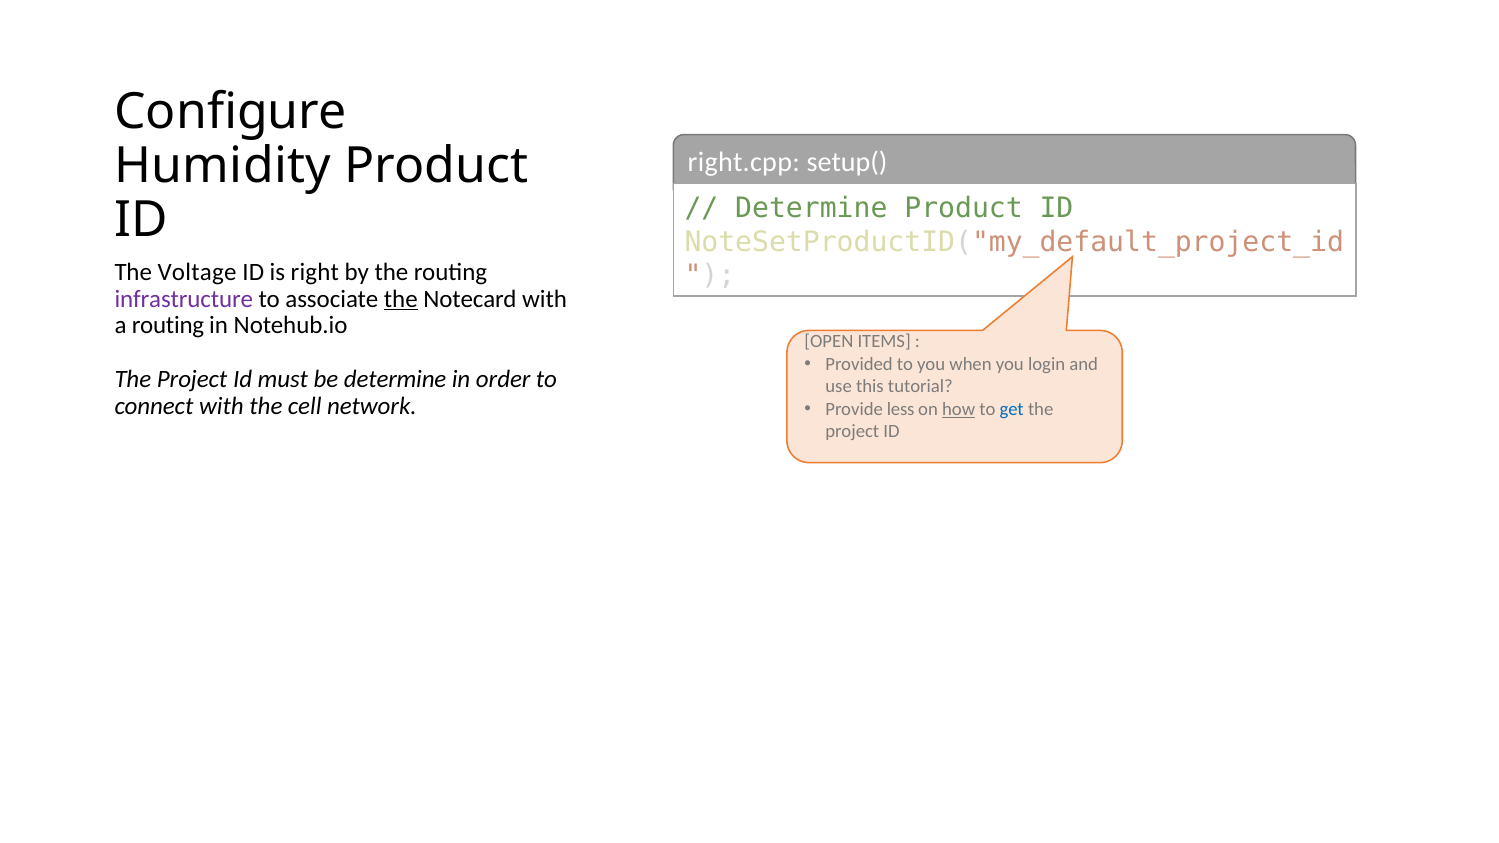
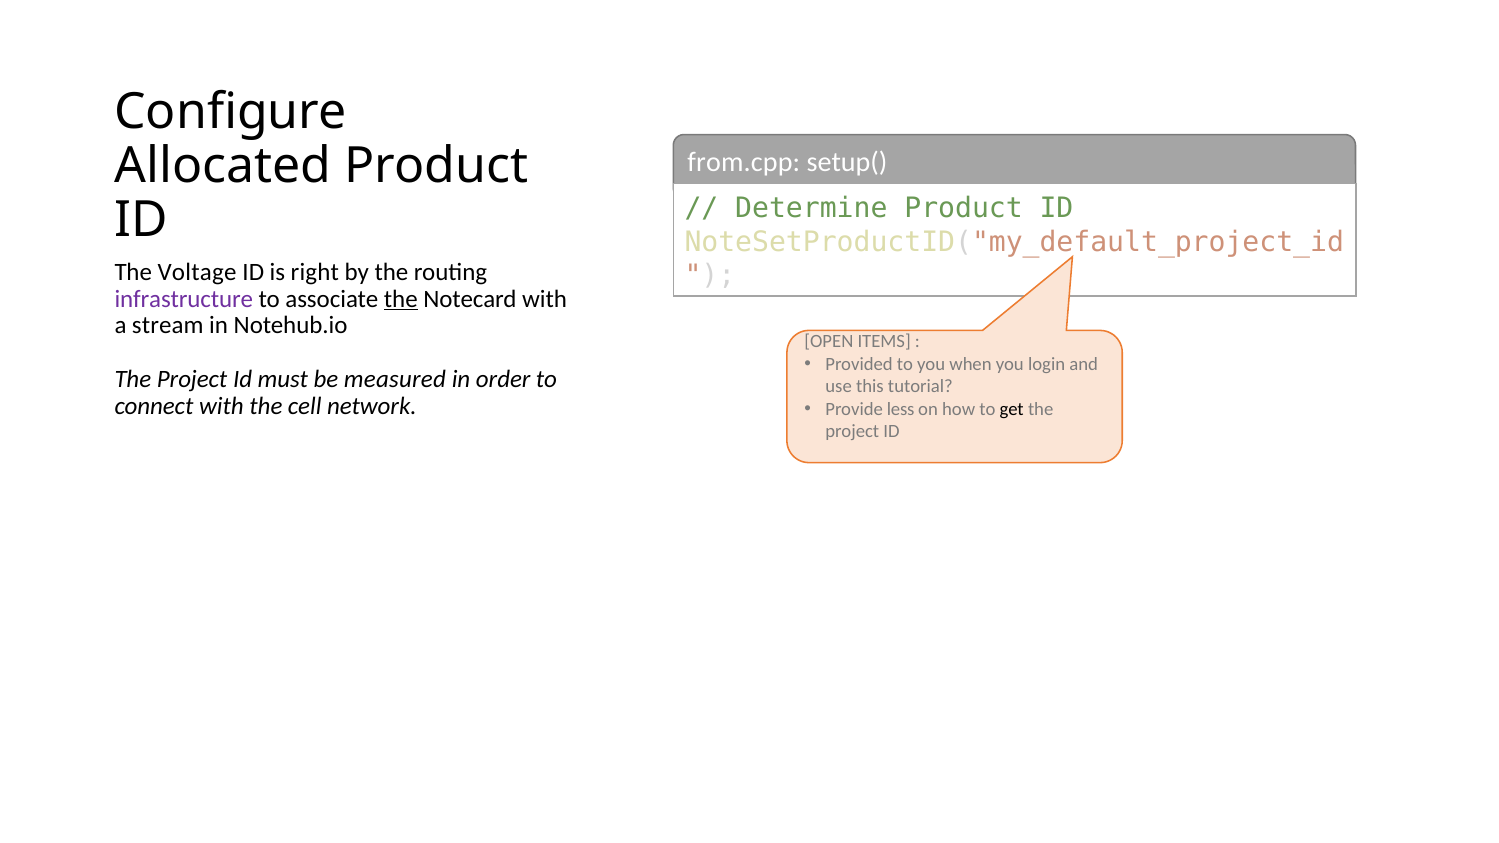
right.cpp: right.cpp -> from.cpp (744, 162)
Humidity: Humidity -> Allocated (223, 166)
a routing: routing -> stream (168, 326)
be determine: determine -> measured (395, 380)
how underline: present -> none (959, 409)
get colour: blue -> black (1012, 409)
